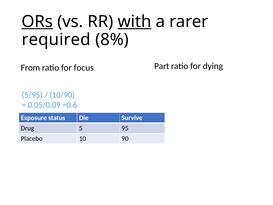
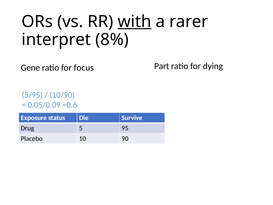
ORs underline: present -> none (37, 22)
required: required -> interpret (56, 40)
From: From -> Gene (30, 68)
